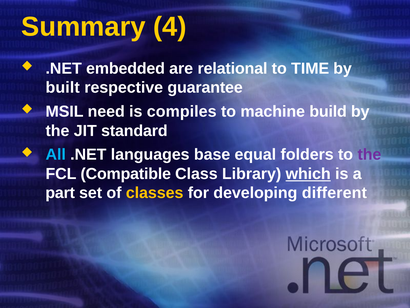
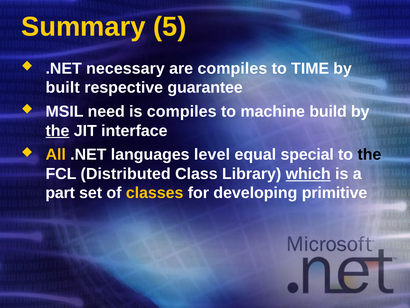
4: 4 -> 5 (170, 27)
embedded: embedded -> necessary (125, 68)
are relational: relational -> compiles (232, 68)
the underline: none -> present (57, 131)
standard: standard -> interface (134, 131)
All colour: light blue -> yellow (56, 154)
base: base -> level (212, 154)
folders: folders -> special (307, 154)
the colour: purple -> black (369, 154)
Compatible: Compatible -> Distributed (126, 174)
different: different -> primitive (335, 193)
